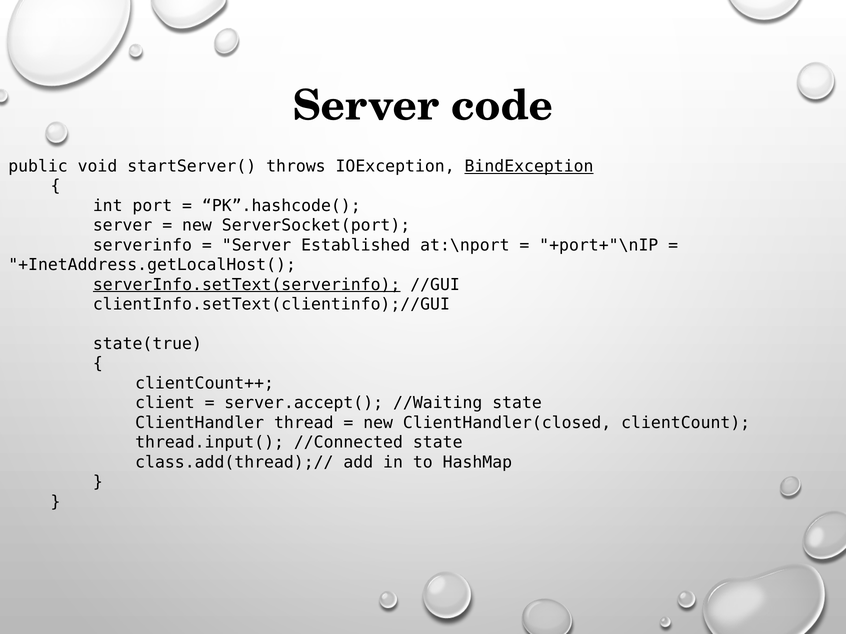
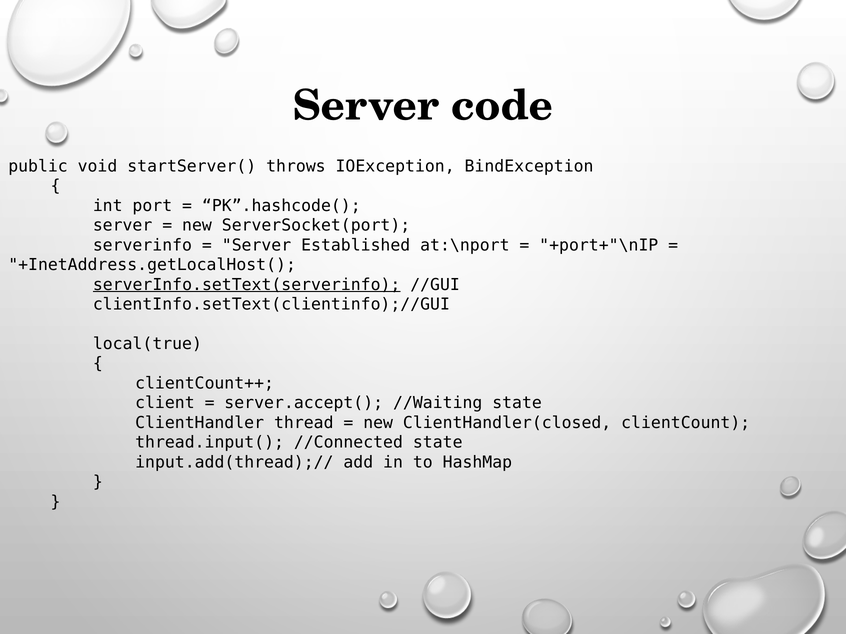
BindException underline: present -> none (529, 166)
state(true: state(true -> local(true (147, 344)
class.add(thread);//: class.add(thread);// -> input.add(thread);// (234, 463)
